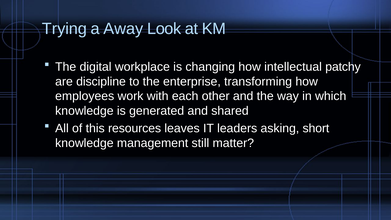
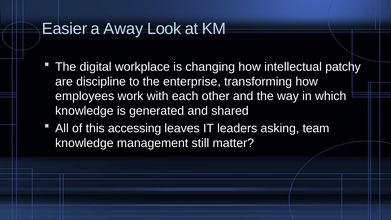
Trying: Trying -> Easier (65, 29)
resources: resources -> accessing (135, 128)
short: short -> team (316, 128)
